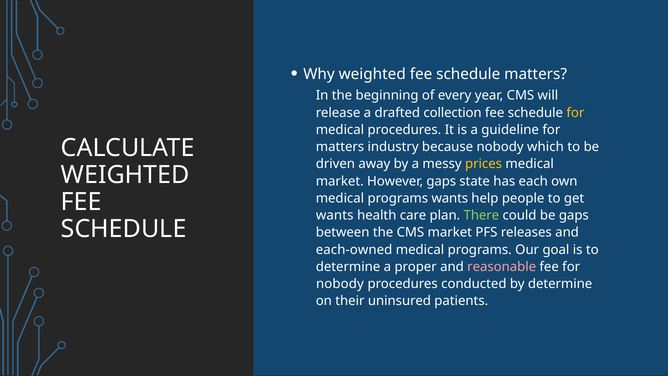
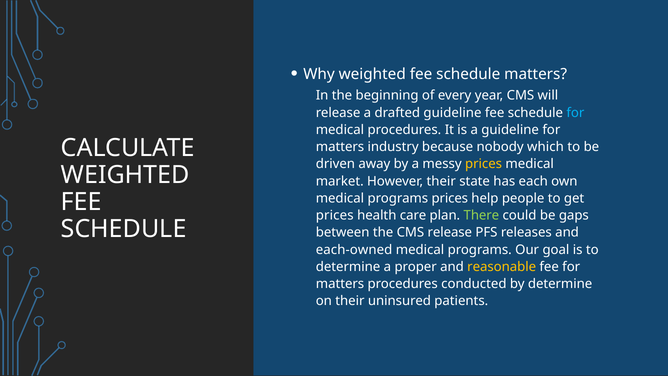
drafted collection: collection -> guideline (452, 113)
for colour: yellow -> light blue (575, 113)
However gaps: gaps -> their (441, 181)
programs wants: wants -> prices (450, 198)
wants: wants -> prices (335, 215)
CMS market: market -> release (450, 232)
reasonable colour: pink -> yellow (502, 267)
nobody: nobody -> matters (340, 284)
